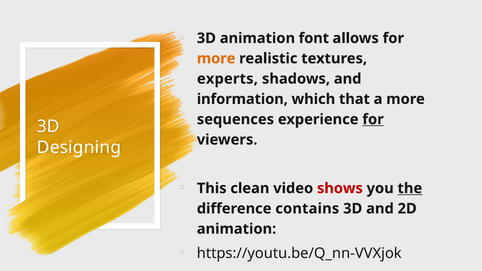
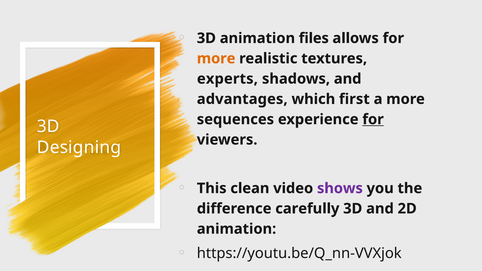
font: font -> files (314, 38)
information: information -> advantages (242, 99)
that: that -> first (354, 99)
shows colour: red -> purple (340, 188)
the underline: present -> none (410, 188)
contains: contains -> carefully (307, 209)
